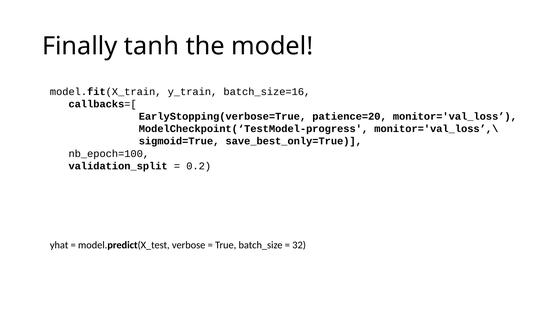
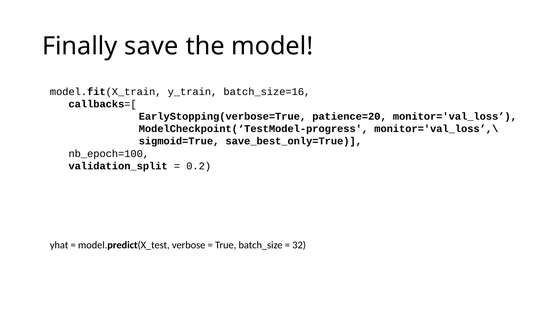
tanh: tanh -> save (151, 46)
